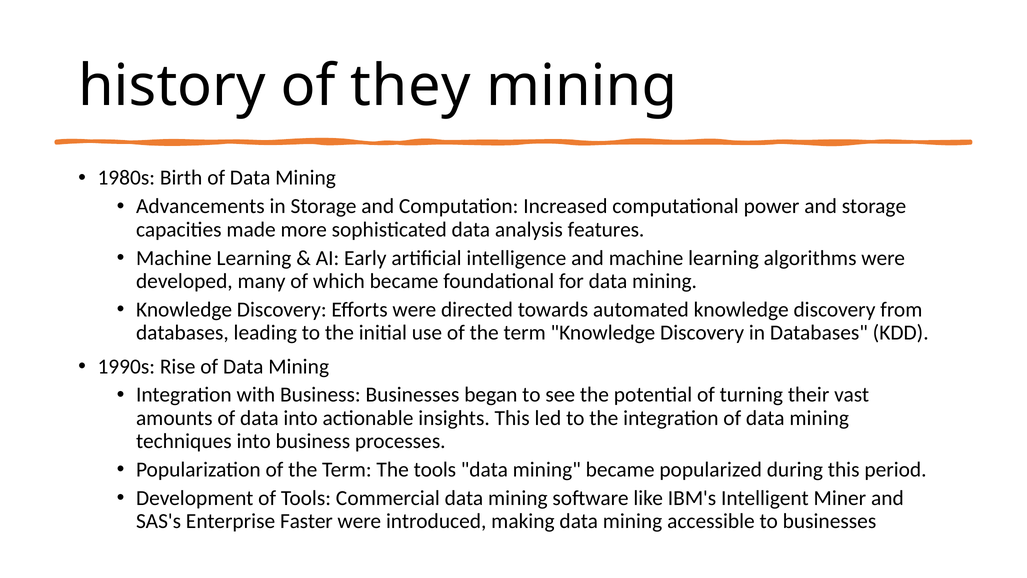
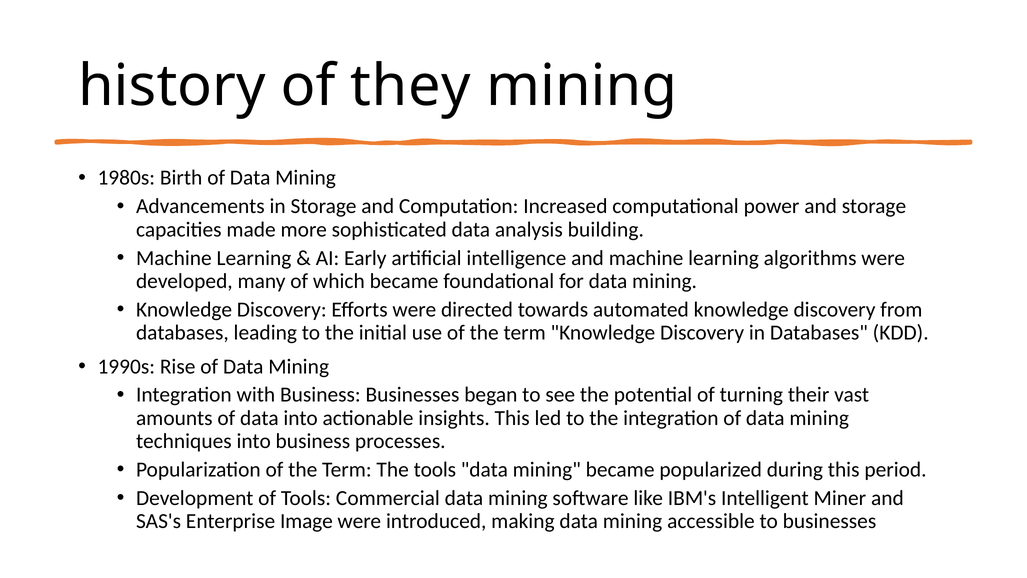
features: features -> building (606, 229)
Faster: Faster -> Image (306, 521)
